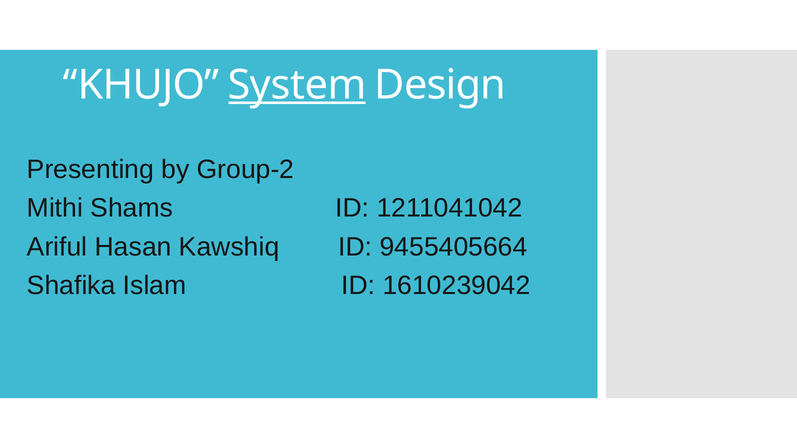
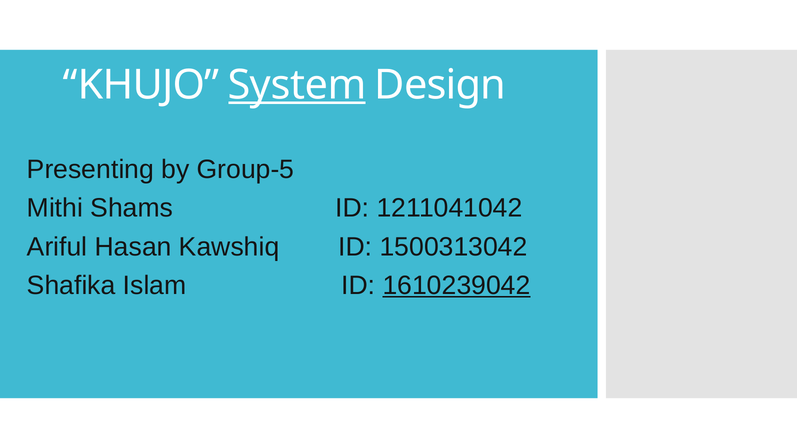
Group-2: Group-2 -> Group-5 (245, 170)
9455405664: 9455405664 -> 1500313042 (454, 247)
1610239042 underline: none -> present (457, 286)
